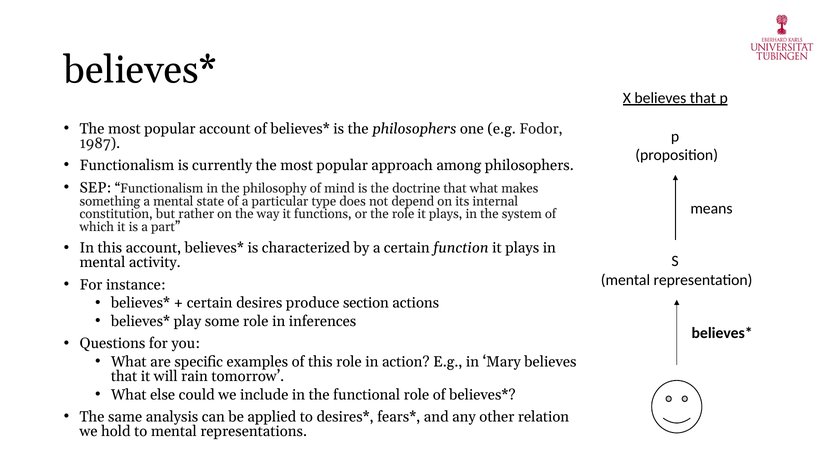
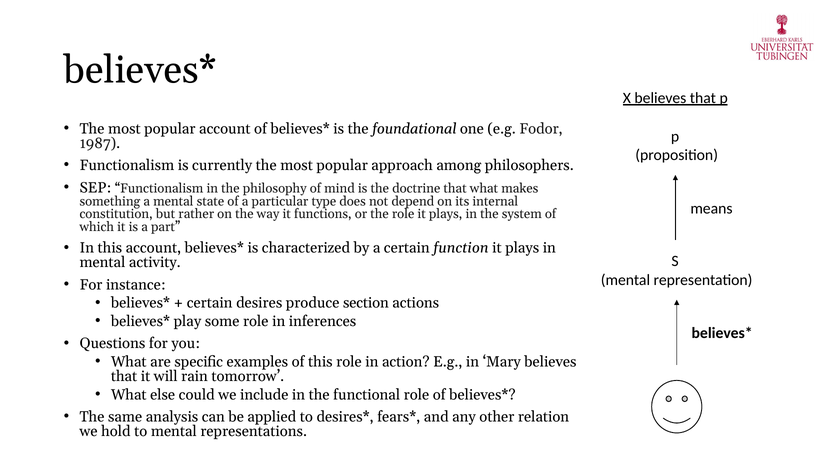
the philosophers: philosophers -> foundational (414, 129)
